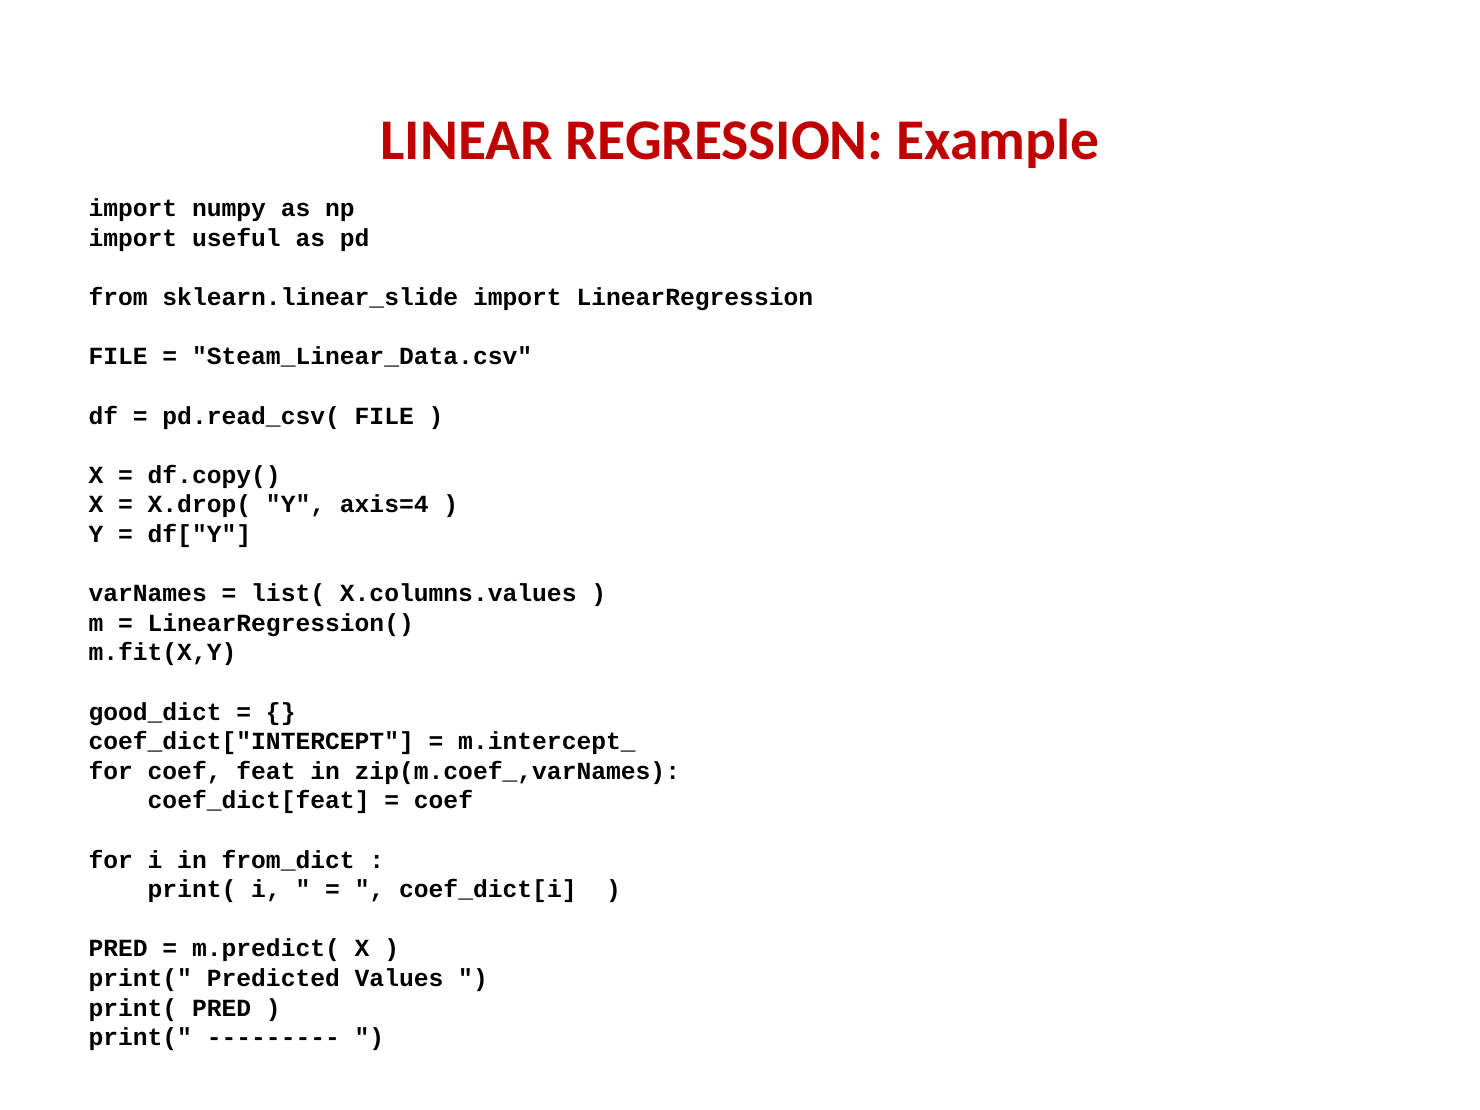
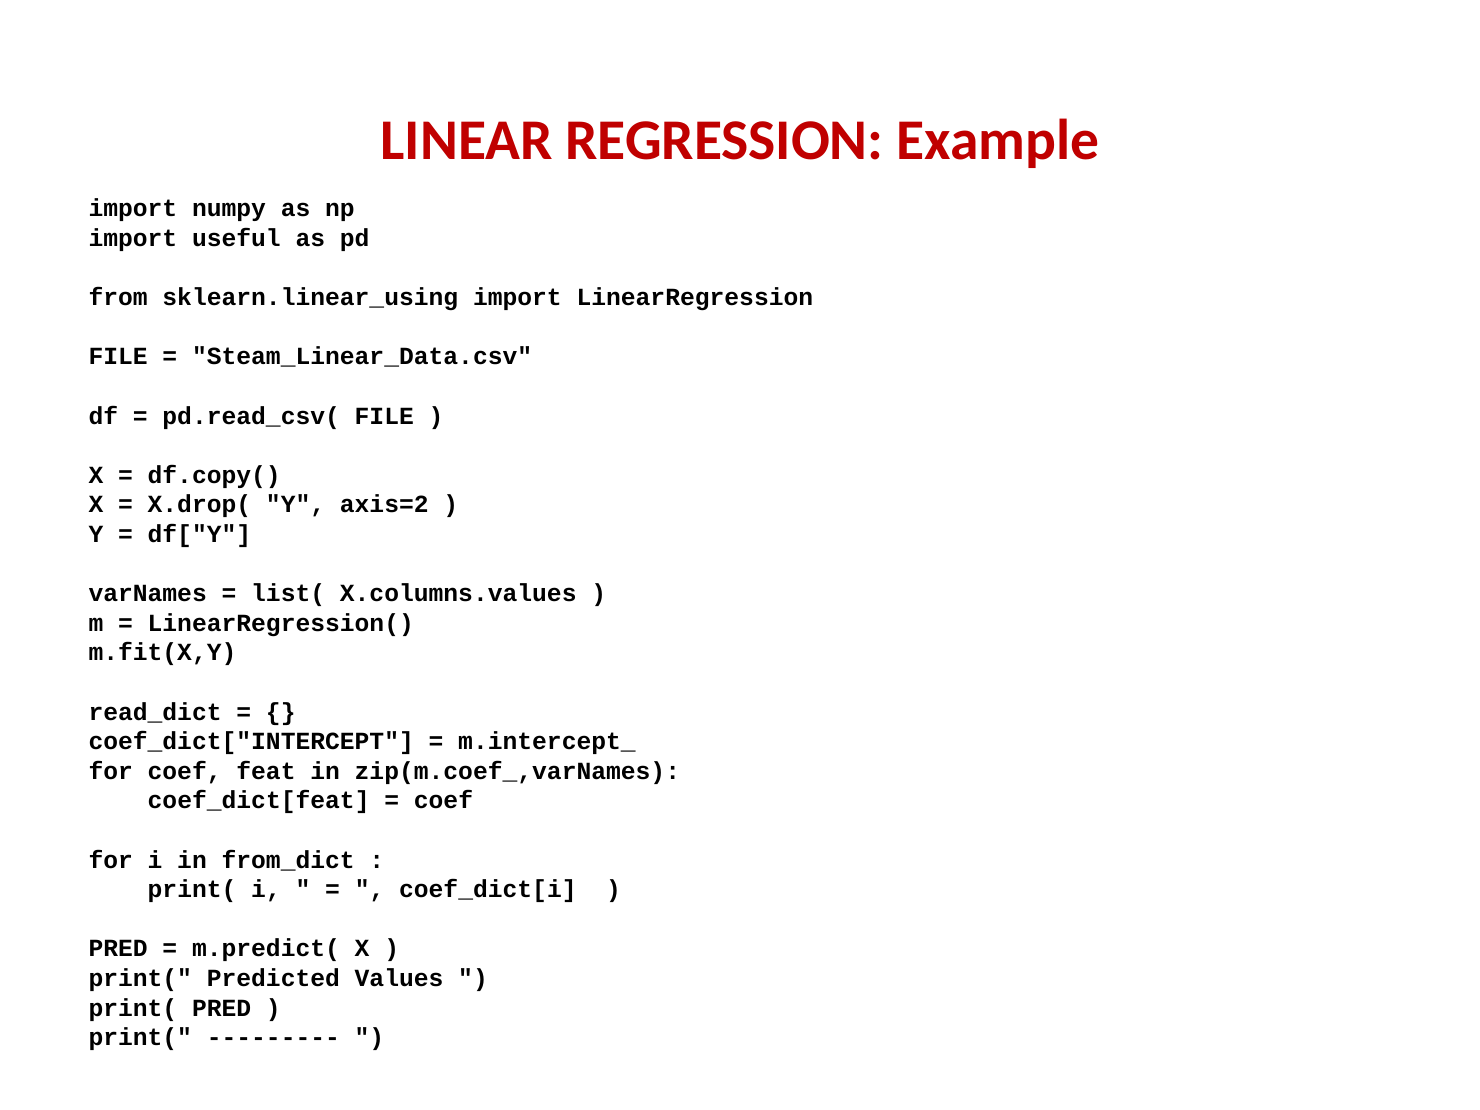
sklearn.linear_slide: sklearn.linear_slide -> sklearn.linear_using (310, 298)
axis=4: axis=4 -> axis=2 (384, 505)
good_dict: good_dict -> read_dict (155, 712)
